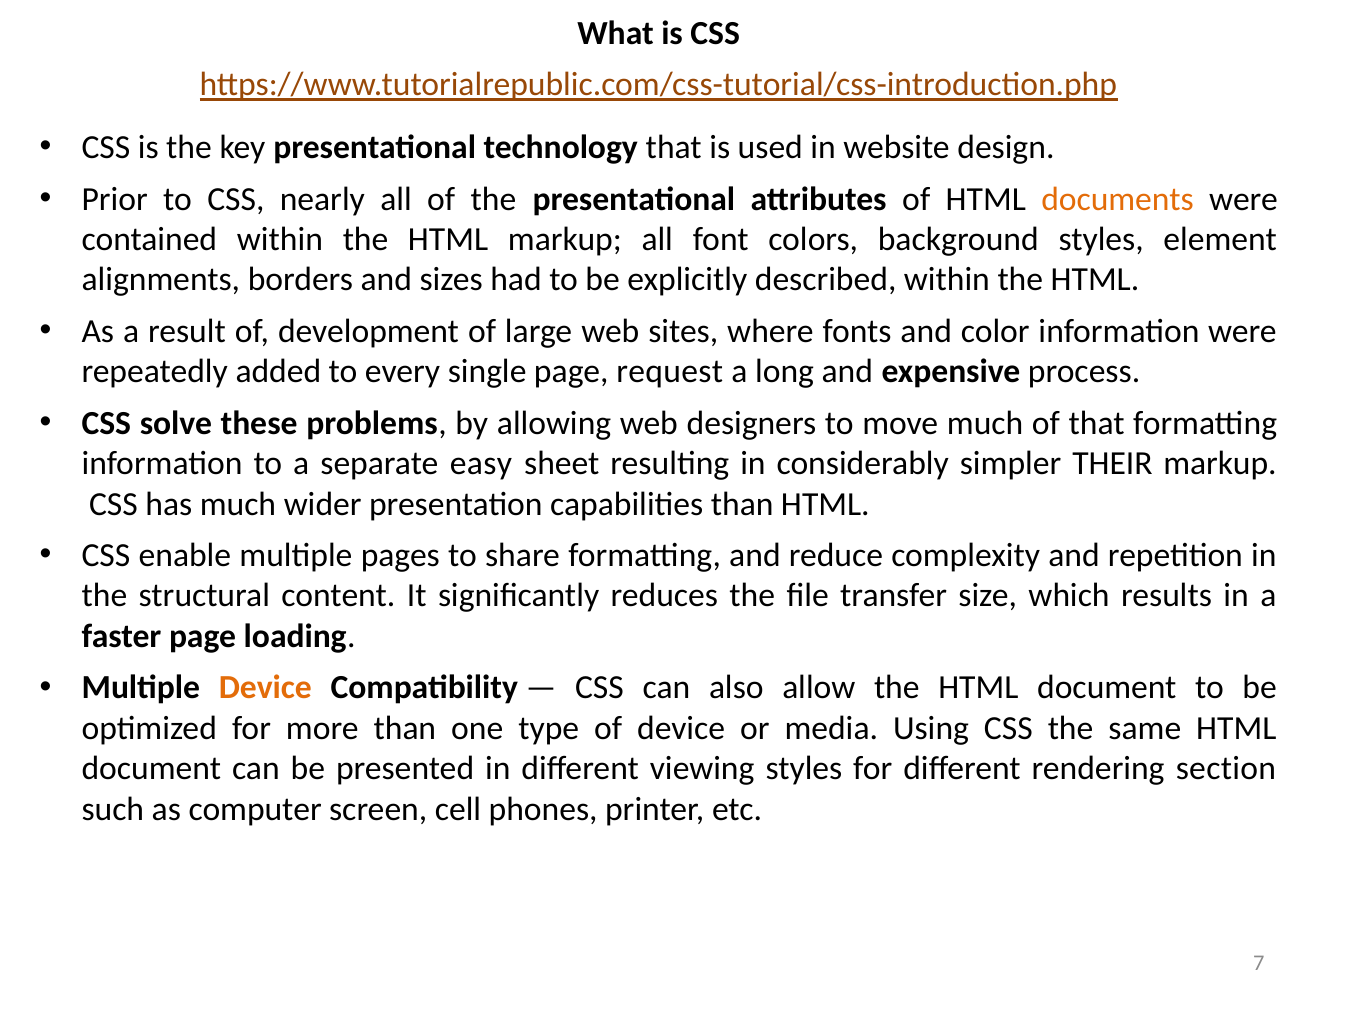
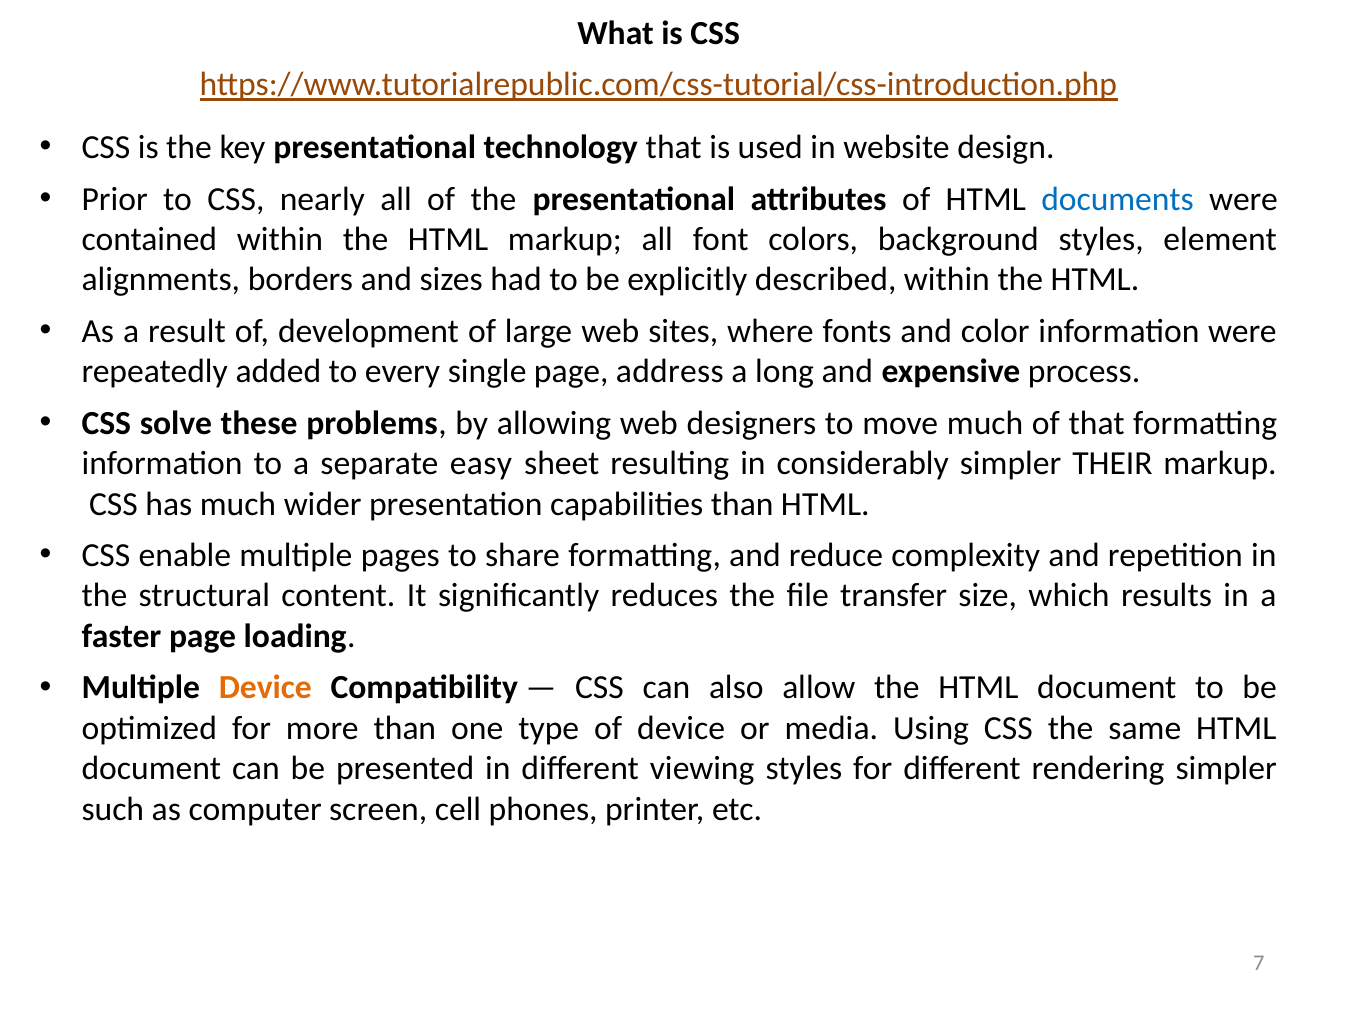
documents colour: orange -> blue (1118, 199)
request: request -> address (670, 372)
rendering section: section -> simpler (1226, 768)
